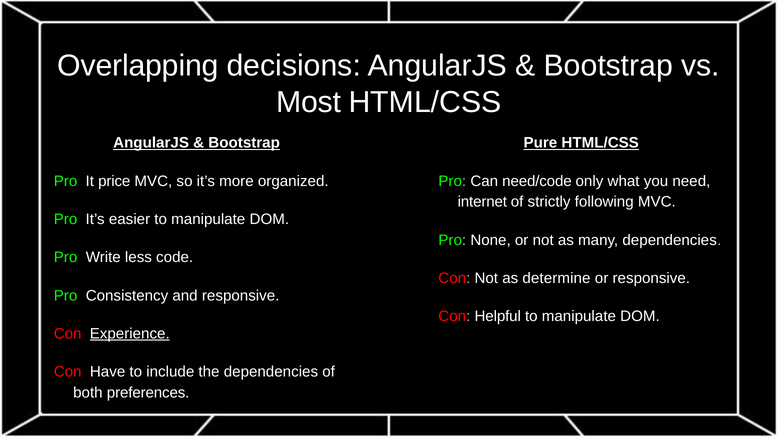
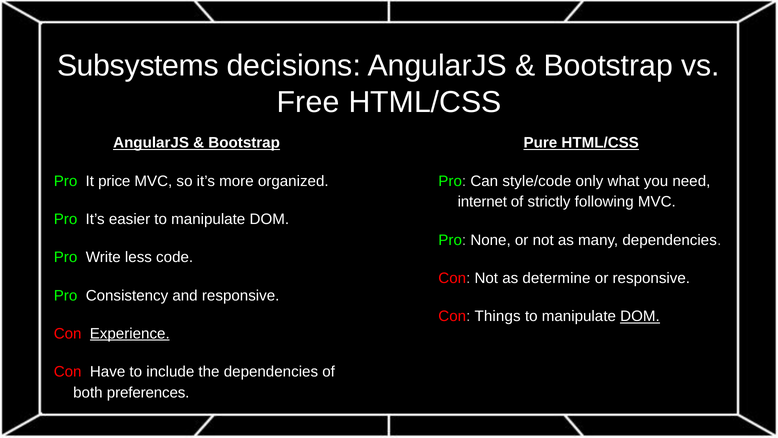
Overlapping: Overlapping -> Subsystems (138, 66)
Most: Most -> Free (308, 102)
need/code: need/code -> style/code (537, 181)
Helpful: Helpful -> Things (498, 316)
DOM underline: none -> present (640, 316)
